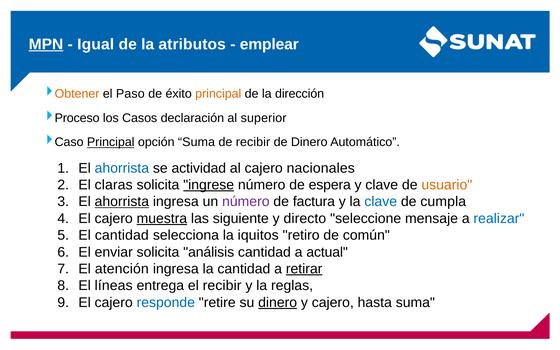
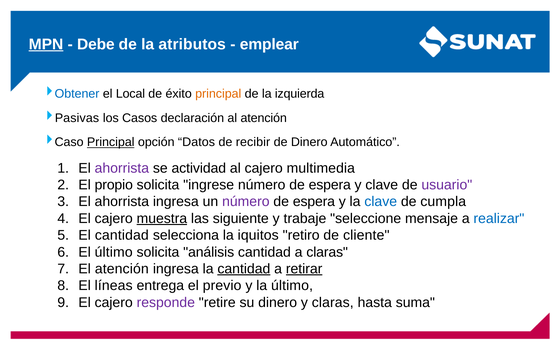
Igual: Igual -> Debe (96, 44)
Obtener colour: orange -> blue (77, 94)
Paso: Paso -> Local (130, 94)
dirección: dirección -> izquierda (300, 94)
Proceso: Proceso -> Pasivas (77, 118)
al superior: superior -> atención (264, 118)
opción Suma: Suma -> Datos (196, 142)
ahorrista colour: blue -> purple (122, 168)
nacionales: nacionales -> multimedia (321, 168)
claras: claras -> propio (114, 185)
ingrese underline: present -> none (209, 185)
usuario colour: orange -> purple (447, 185)
ahorrista underline: present -> none (122, 202)
factura: factura -> espera (314, 202)
directo: directo -> trabaje (305, 218)
común: común -> cliente (366, 235)
El enviar: enviar -> último (114, 252)
a actual: actual -> claras (327, 252)
cantidad underline: none -> present (244, 269)
el recibir: recibir -> previo (222, 286)
la reglas: reglas -> último (292, 286)
responde colour: blue -> purple (166, 302)
dinero underline: present -> none (278, 302)
y cajero: cajero -> claras (333, 302)
